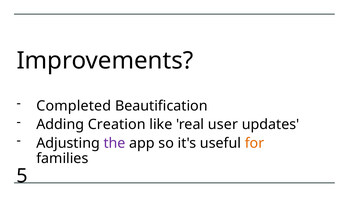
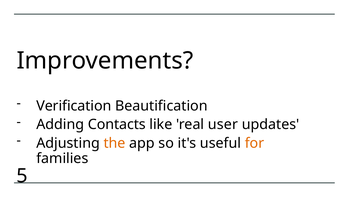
Completed: Completed -> Verification (74, 106)
Creation: Creation -> Contacts (117, 125)
the colour: purple -> orange (115, 143)
